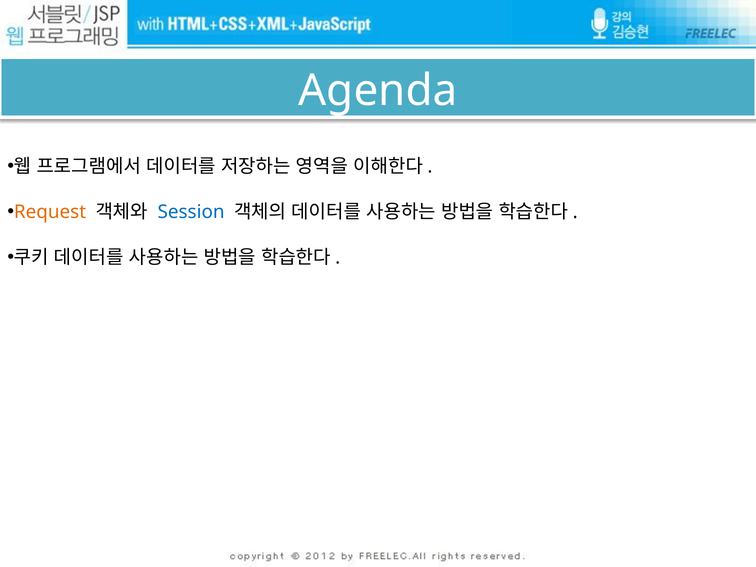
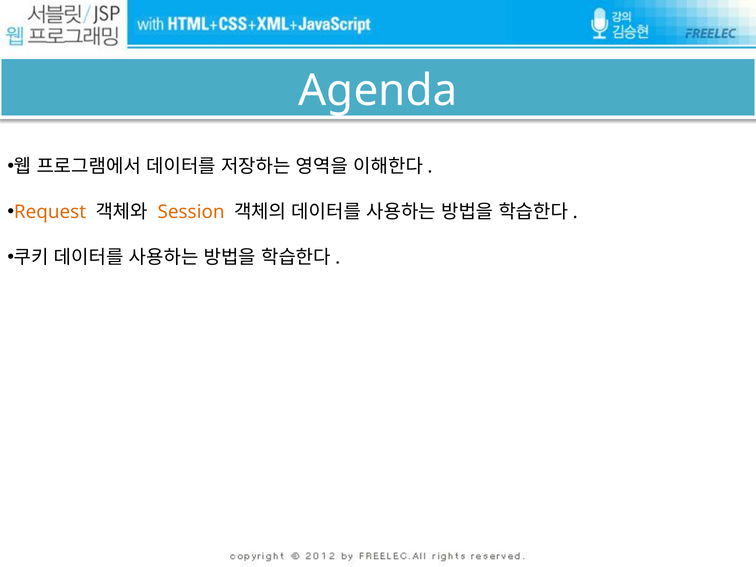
Session colour: blue -> orange (191, 212)
